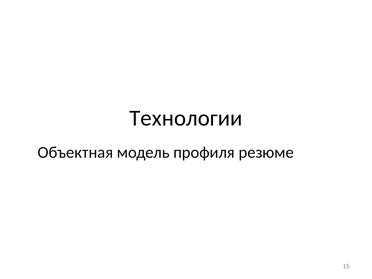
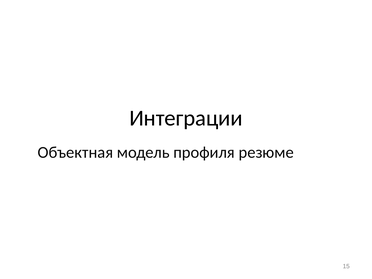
Технологии: Технологии -> Интеграции (186, 118)
